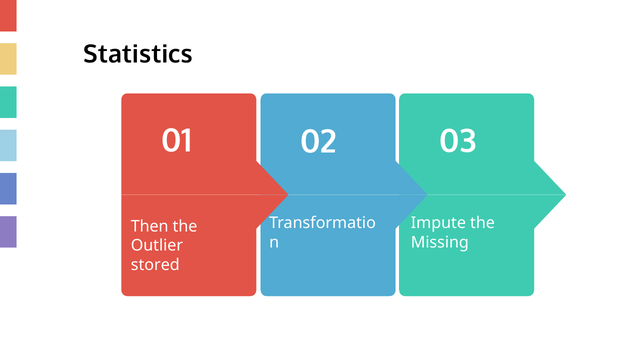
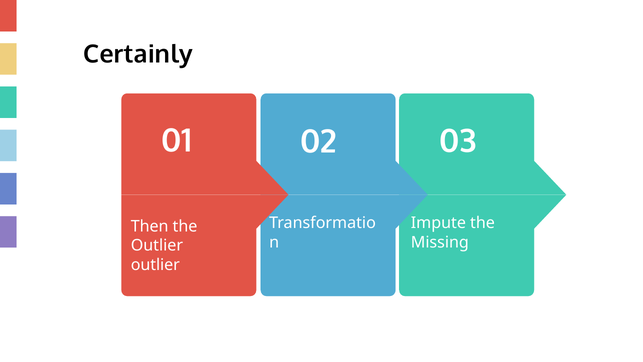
Statistics: Statistics -> Certainly (138, 54)
stored: stored -> outlier (155, 265)
